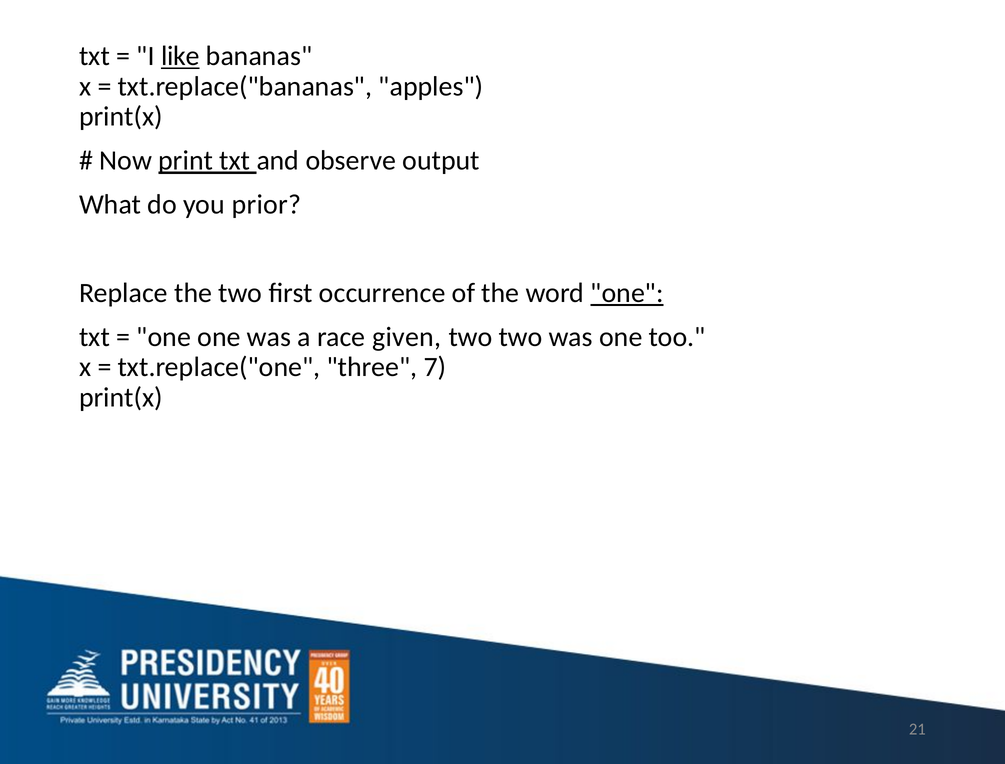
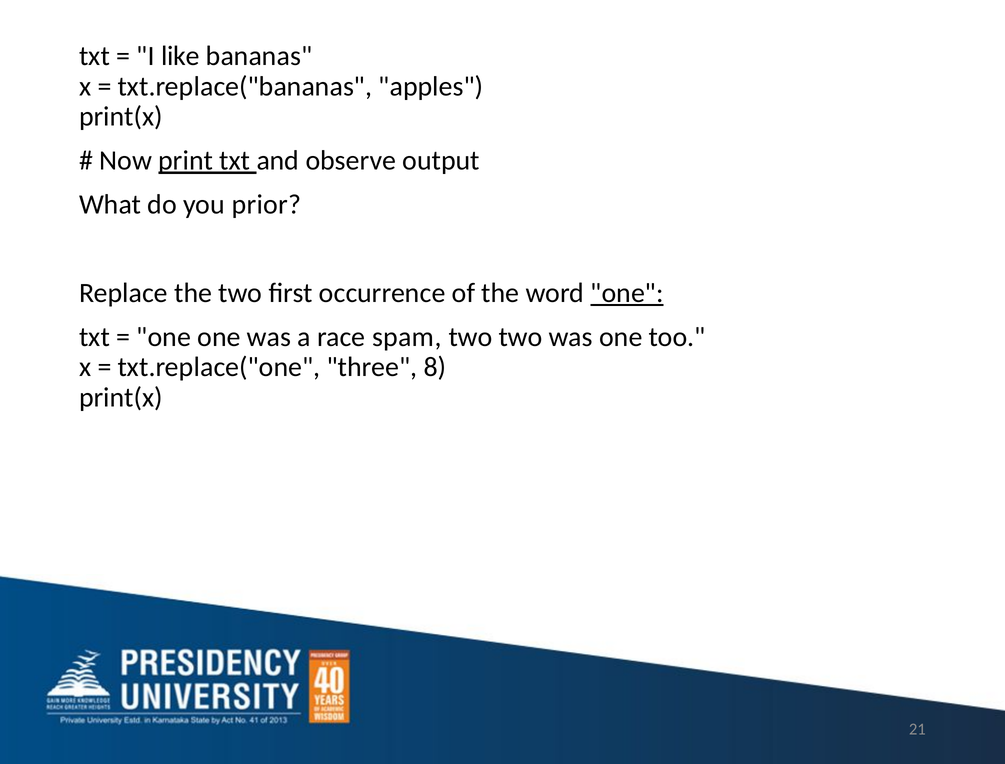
like underline: present -> none (180, 56)
given: given -> spam (407, 337)
7: 7 -> 8 (435, 367)
